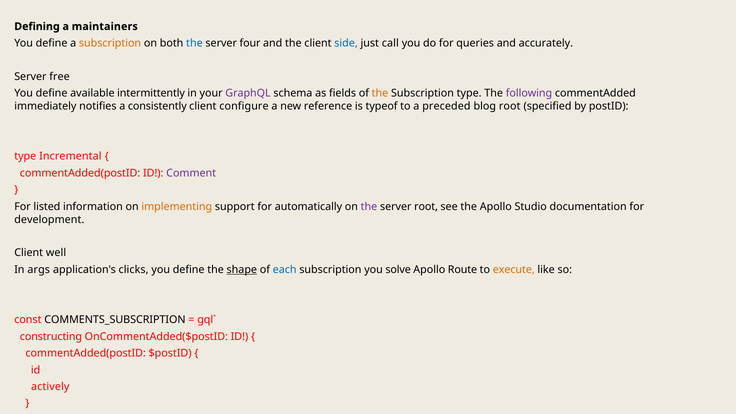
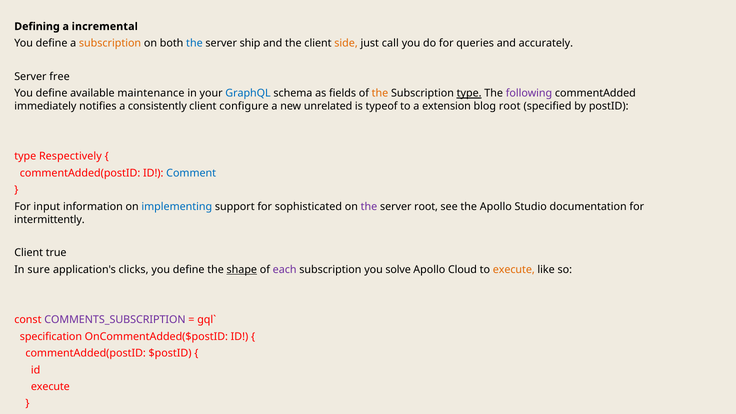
maintainers: maintainers -> incremental (105, 26)
four: four -> ship (250, 43)
side colour: blue -> orange (346, 43)
intermittently: intermittently -> maintenance (151, 93)
GraphQL colour: purple -> blue (248, 93)
type underline: none -> present (469, 93)
reference: reference -> unrelated (328, 106)
preceded: preceded -> extension (446, 106)
Incremental: Incremental -> Respectively (70, 156)
Comment colour: purple -> blue (191, 173)
listed: listed -> input (47, 207)
implementing colour: orange -> blue (177, 207)
automatically: automatically -> sophisticated (308, 207)
development: development -> intermittently (49, 219)
well: well -> true (56, 253)
args: args -> sure (39, 270)
each colour: blue -> purple (285, 270)
Route: Route -> Cloud (463, 270)
COMMENTS_SUBSCRIPTION colour: black -> purple (115, 320)
constructing: constructing -> specification (51, 337)
actively: actively -> execute (50, 387)
